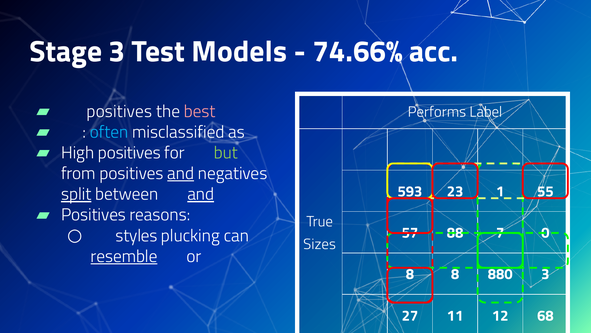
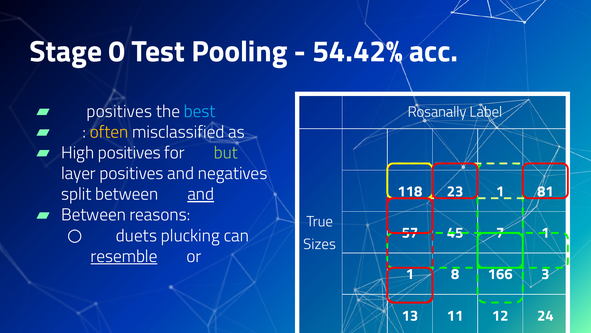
Stage 3: 3 -> 0 (117, 52)
Models: Models -> Pooling (239, 52)
74.66%: 74.66% -> 54.42% (358, 52)
best colour: pink -> light blue (200, 111)
Performs: Performs -> Rosanally (437, 112)
often colour: light blue -> yellow (109, 132)
from: from -> layer (78, 173)
and underline: present -> none (181, 173)
593: 593 -> 118 (410, 191)
55: 55 -> 81 (545, 191)
split underline: present -> none (76, 194)
Positives: Positives -> Between (93, 215)
88: 88 -> 45 (455, 233)
7 0: 0 -> 1 (545, 233)
styles: styles -> duets (136, 235)
8: 8 -> 1 (410, 274)
880: 880 -> 166 (500, 274)
27: 27 -> 13 (410, 315)
68: 68 -> 24 (545, 315)
